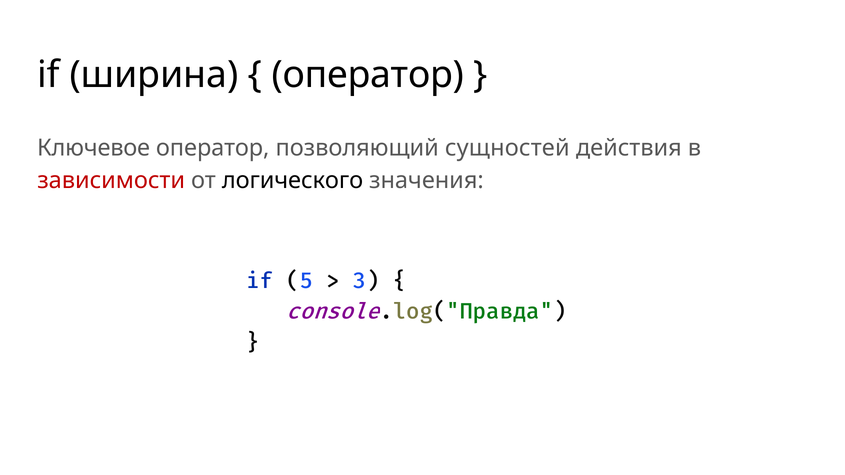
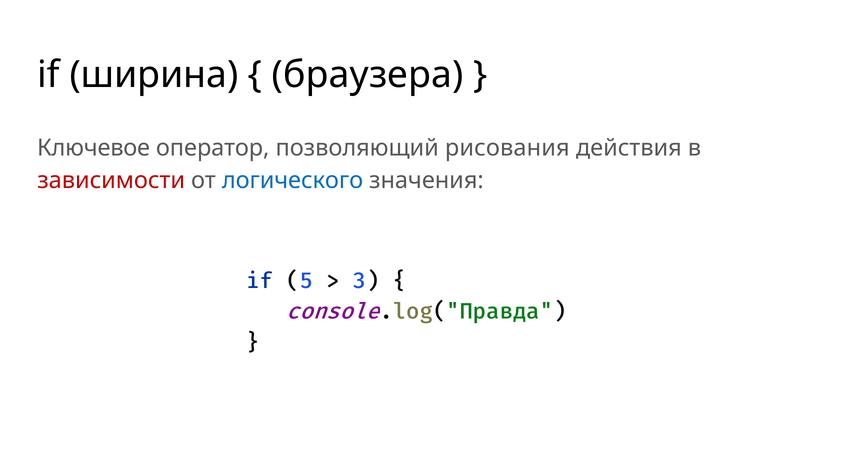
оператор: оператор -> браузера (368, 75)
сущностей: сущностей -> рисования (507, 148)
логического colour: black -> blue (293, 181)
